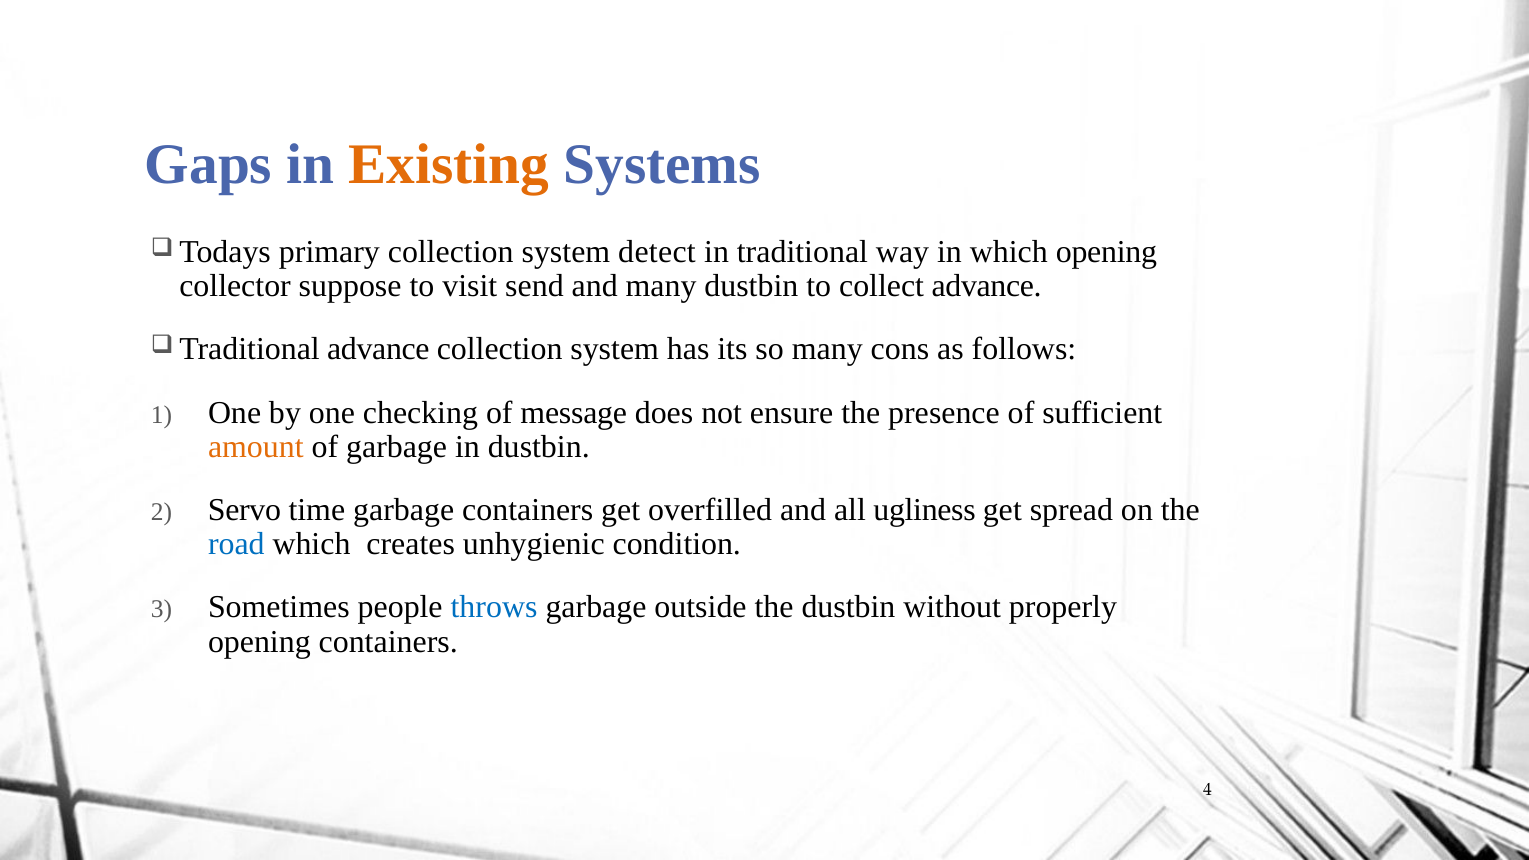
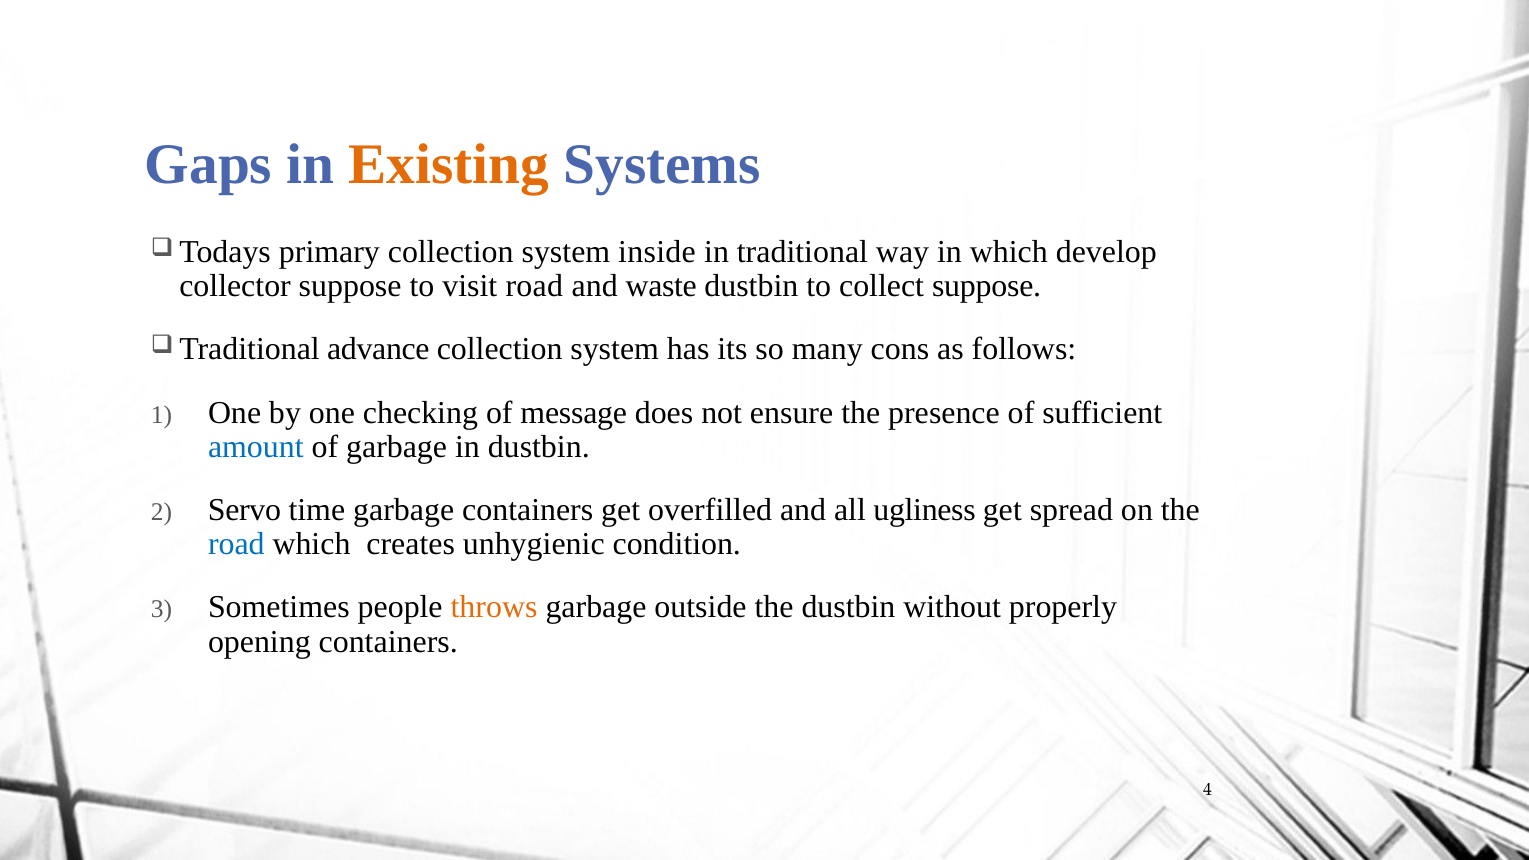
detect: detect -> inside (657, 252)
which opening: opening -> develop (1106, 252)
visit send: send -> road (534, 286)
and many: many -> waste (661, 286)
collect advance: advance -> suppose (987, 286)
amount colour: orange -> blue (256, 447)
throws colour: blue -> orange (494, 608)
